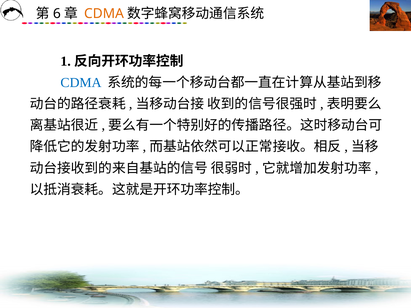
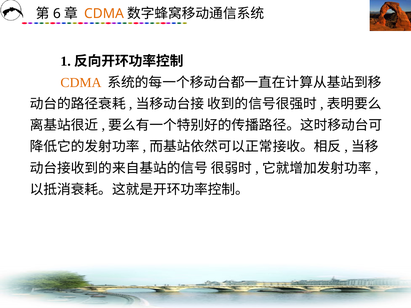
CDMA colour: blue -> orange (81, 83)
